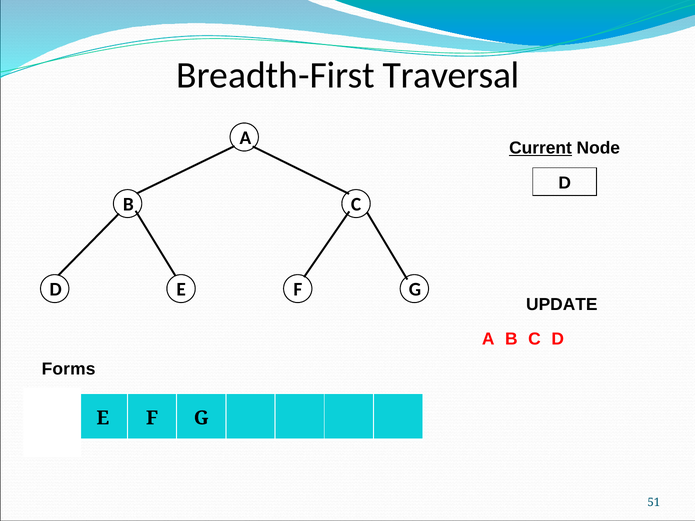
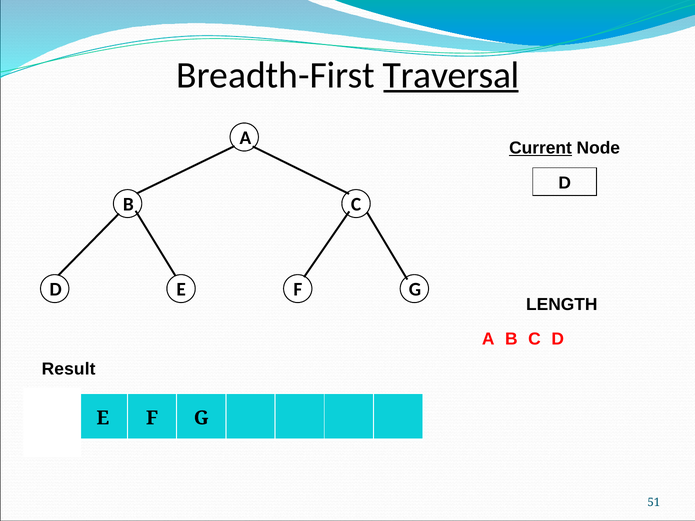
Traversal underline: none -> present (451, 75)
UPDATE: UPDATE -> LENGTH (562, 305)
Forms: Forms -> Result (69, 369)
